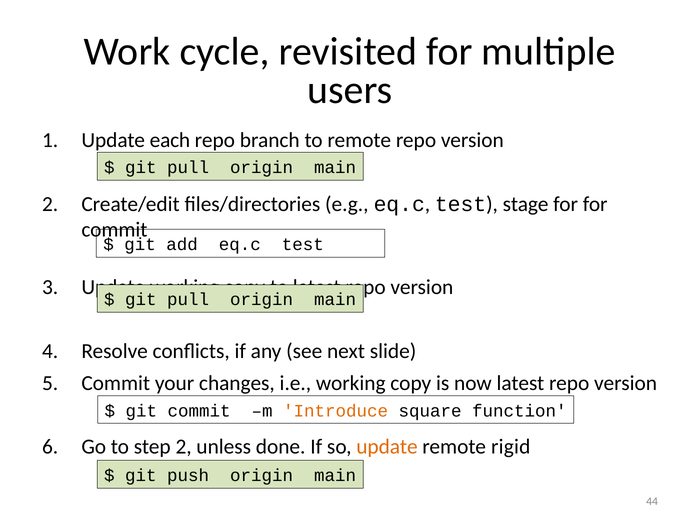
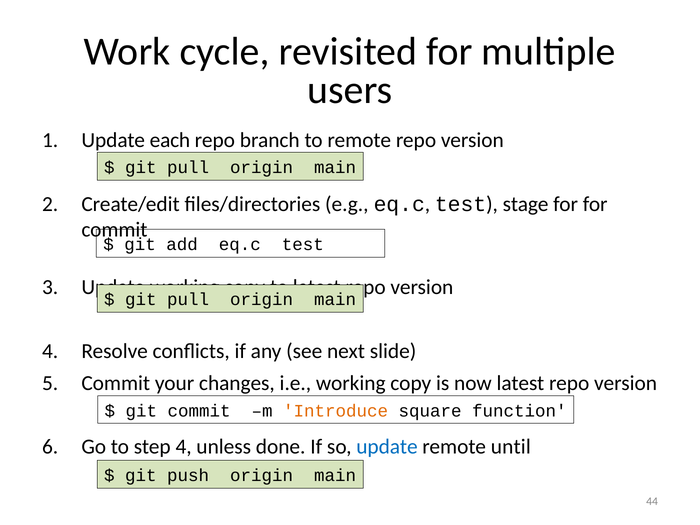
step 2: 2 -> 4 (184, 447)
update colour: orange -> blue (387, 447)
rigid: rigid -> until (511, 447)
